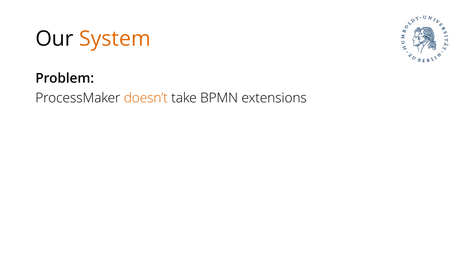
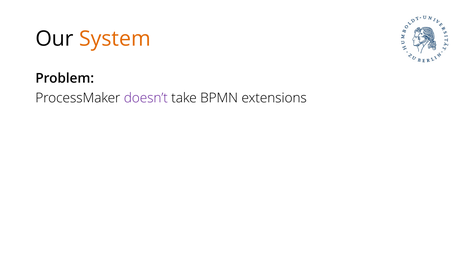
doesn’t colour: orange -> purple (146, 98)
